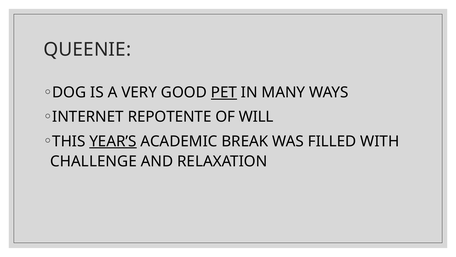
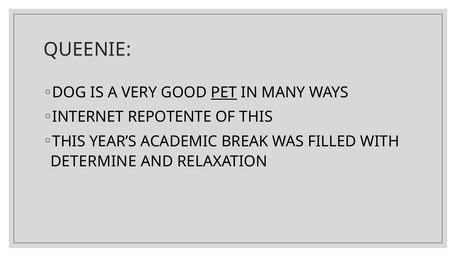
OF WILL: WILL -> THIS (256, 117)
YEAR’S underline: present -> none (113, 141)
CHALLENGE: CHALLENGE -> DETERMINE (93, 161)
